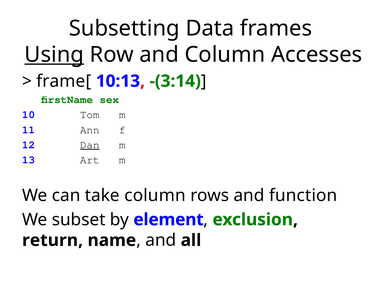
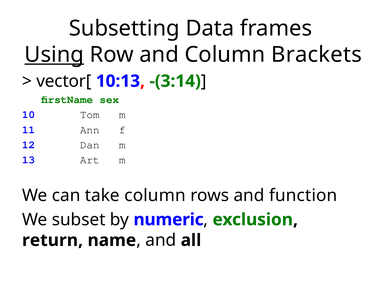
Accesses: Accesses -> Brackets (317, 55)
frame[: frame[ -> vector[ (64, 81)
Dan underline: present -> none (90, 145)
element: element -> numeric (169, 220)
